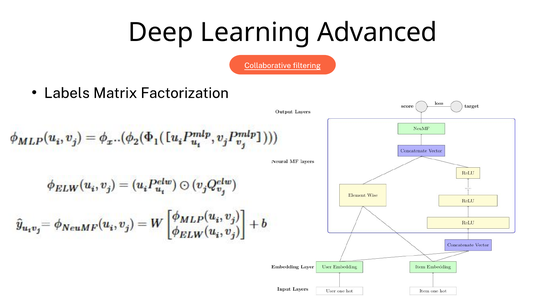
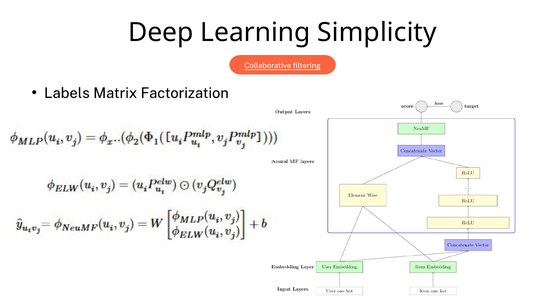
Advanced: Advanced -> Simplicity (377, 32)
